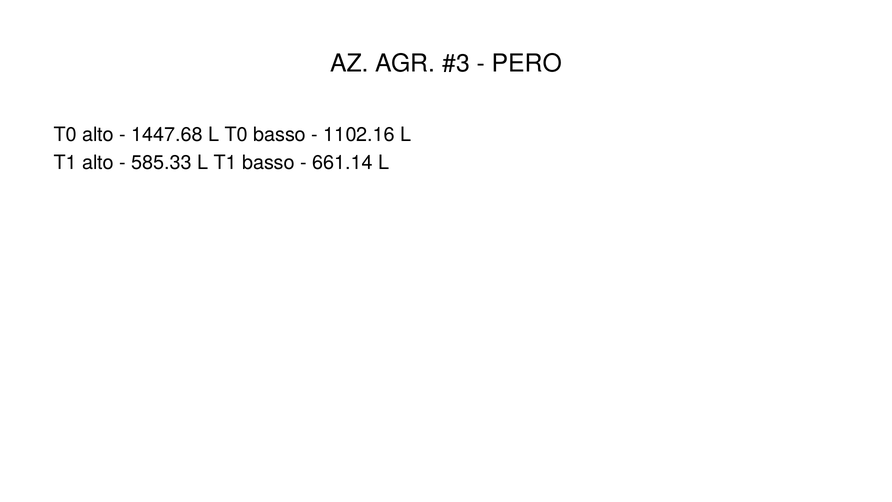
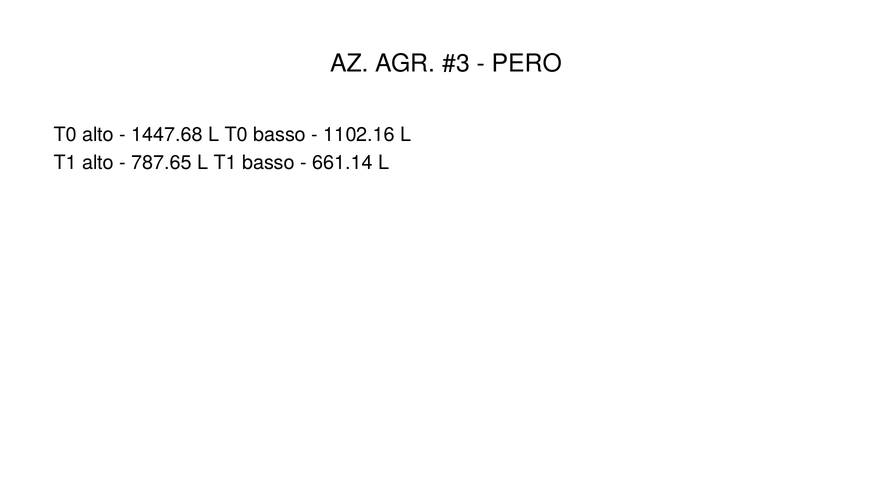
585.33: 585.33 -> 787.65 (161, 163)
